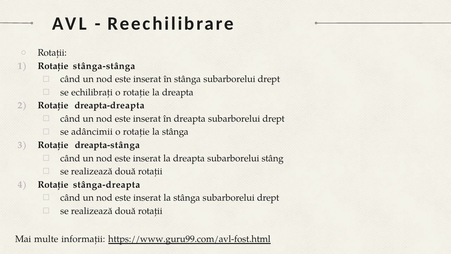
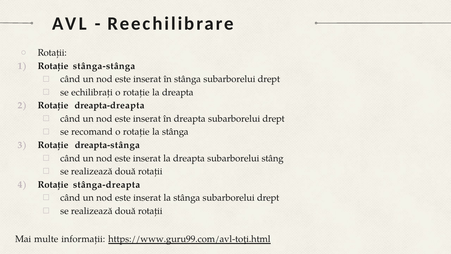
adâncimii: adâncimii -> recomand (92, 132)
https://www.guru99.com/avl-fost.html: https://www.guru99.com/avl-fost.html -> https://www.guru99.com/avl-toţi.html (189, 239)
